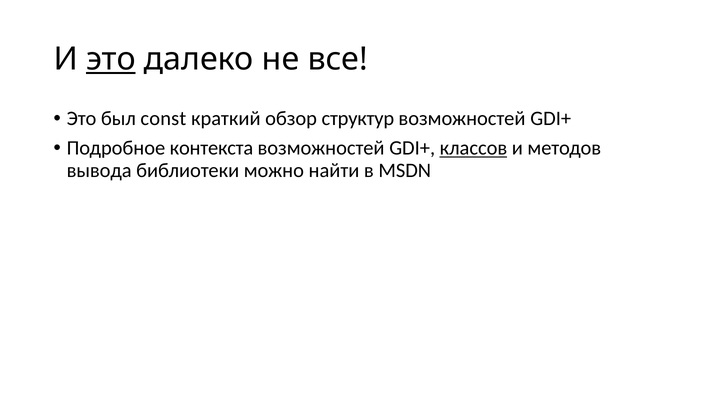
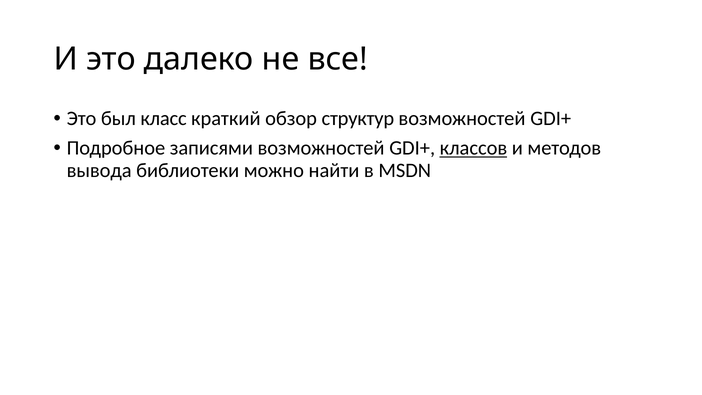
это underline: present -> none (111, 59)
const: const -> класс (164, 119)
контекста: контекста -> записями (211, 148)
